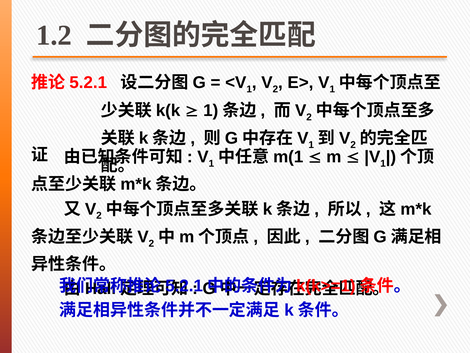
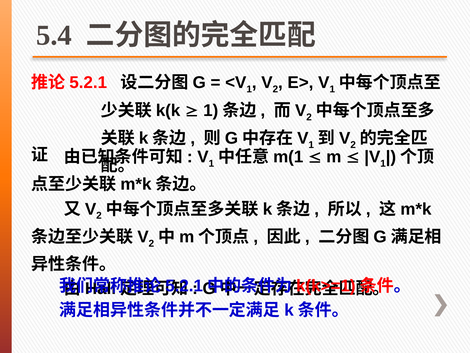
1.2: 1.2 -> 5.4 (54, 35)
